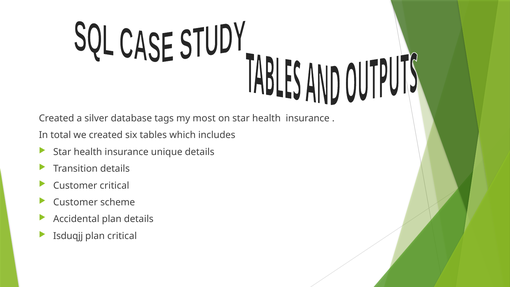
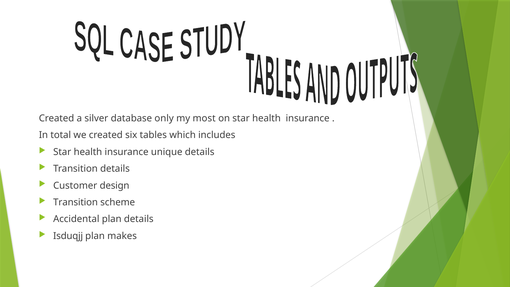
tags: tags -> only (164, 118)
Customer critical: critical -> design (115, 185)
Customer: Customer -> Transition (76, 202)
plan critical: critical -> makes (122, 236)
